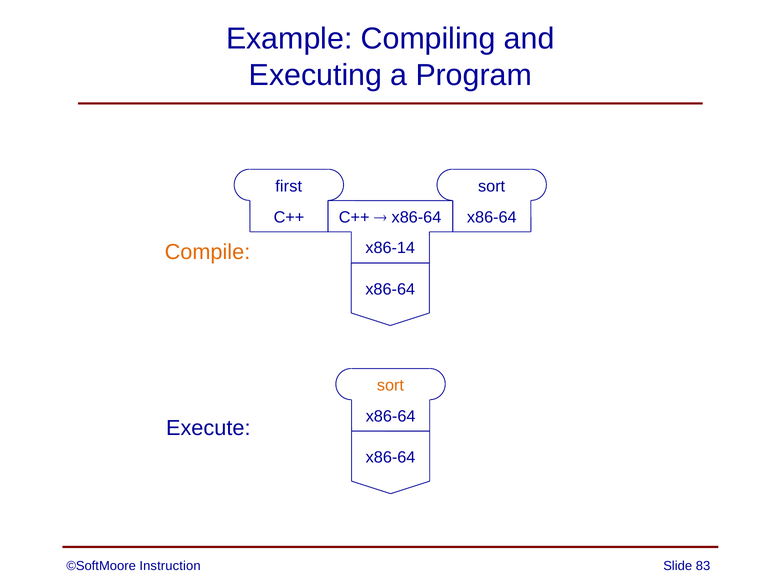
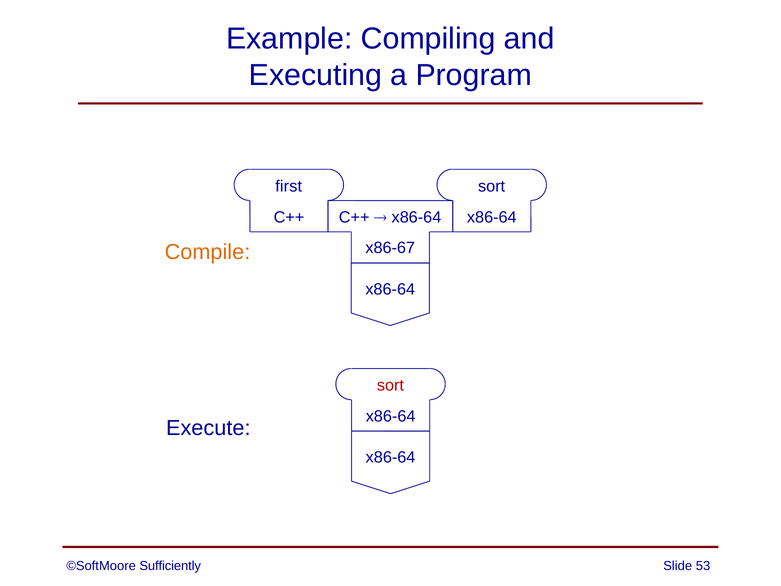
x86-14: x86-14 -> x86-67 (390, 248)
sort colour: orange -> red (390, 385)
Instruction: Instruction -> Sufficiently (170, 566)
83: 83 -> 53 (703, 566)
